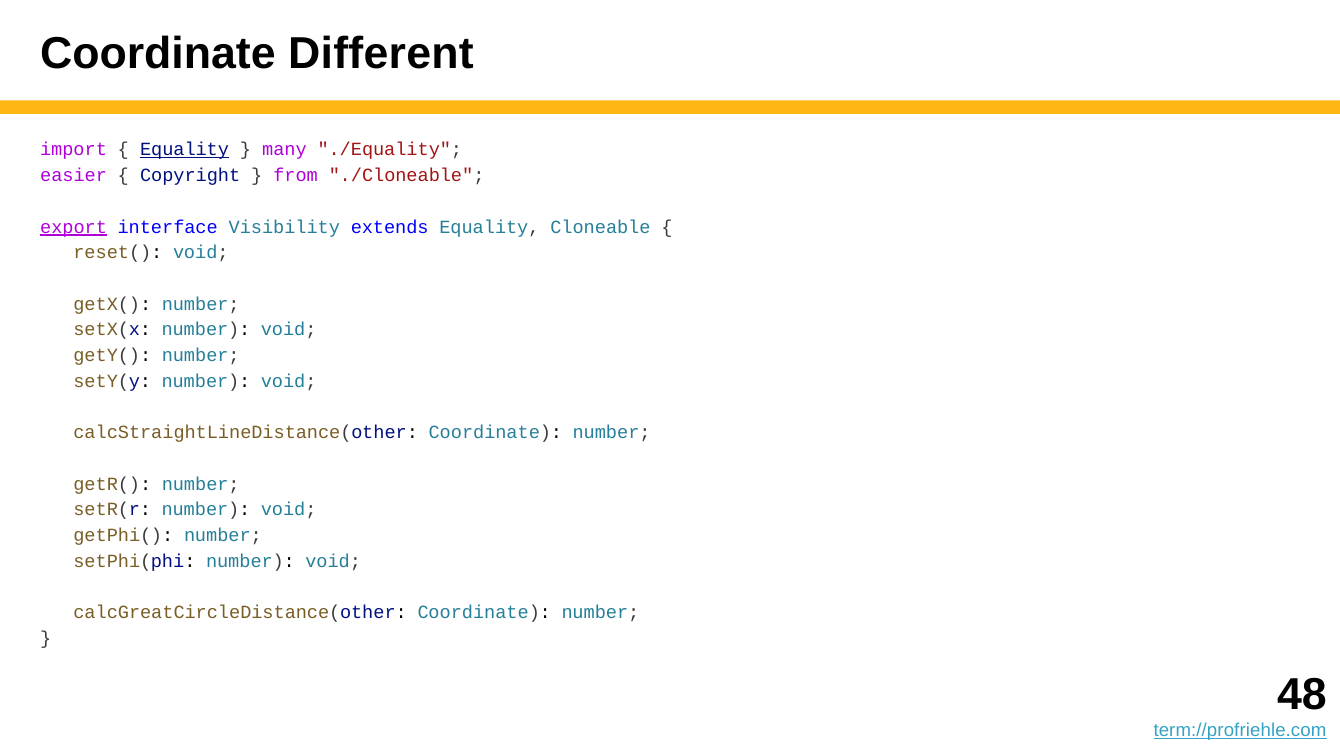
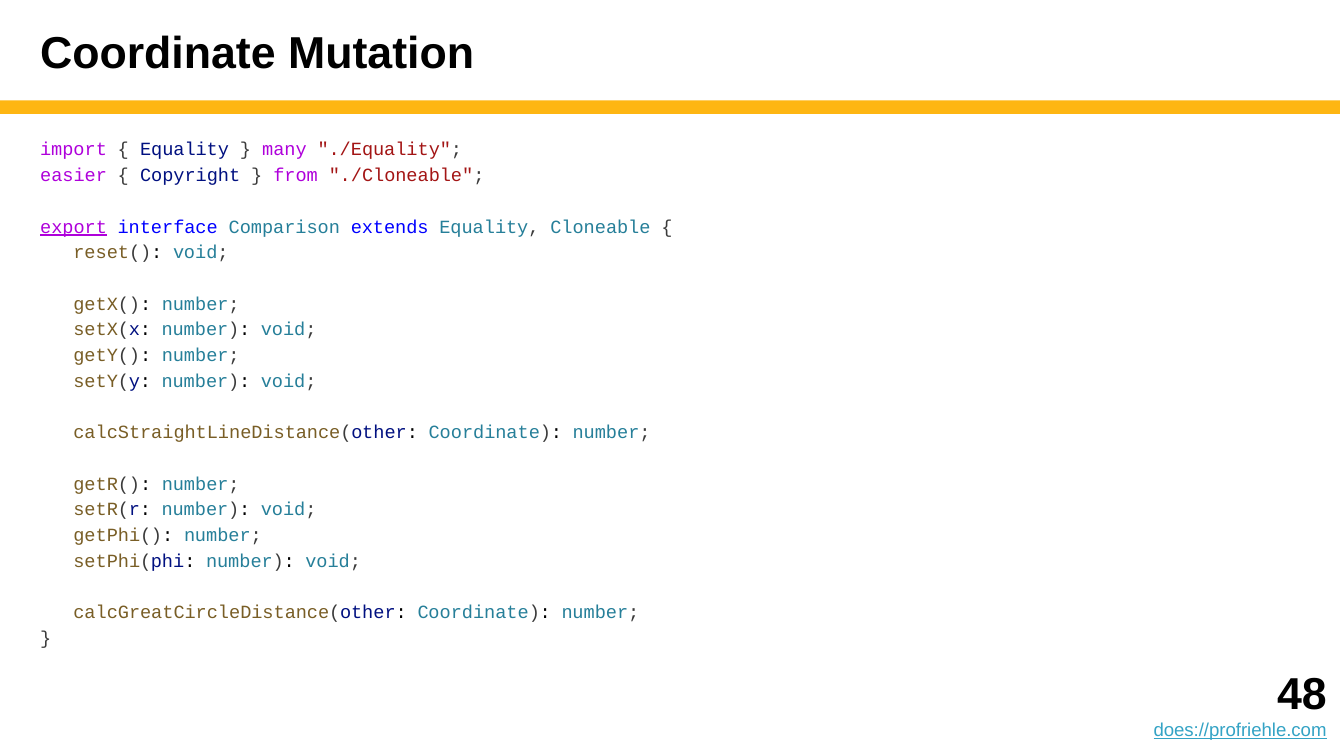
Different: Different -> Mutation (381, 53)
Equality underline: present -> none (185, 150)
Visibility: Visibility -> Comparison (284, 227)
term://profriehle.com: term://profriehle.com -> does://profriehle.com (1240, 730)
